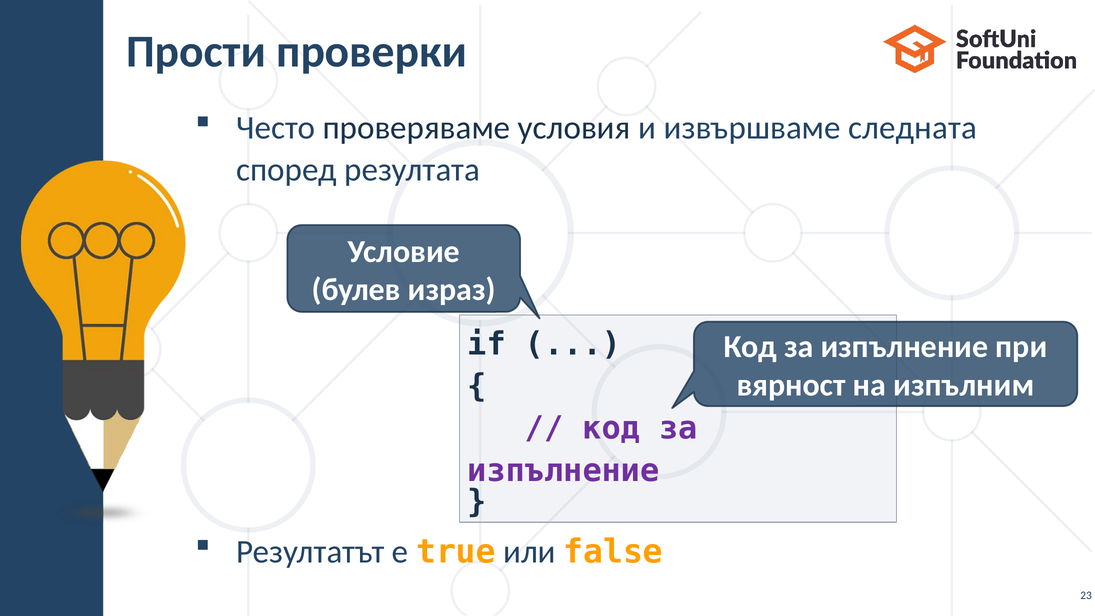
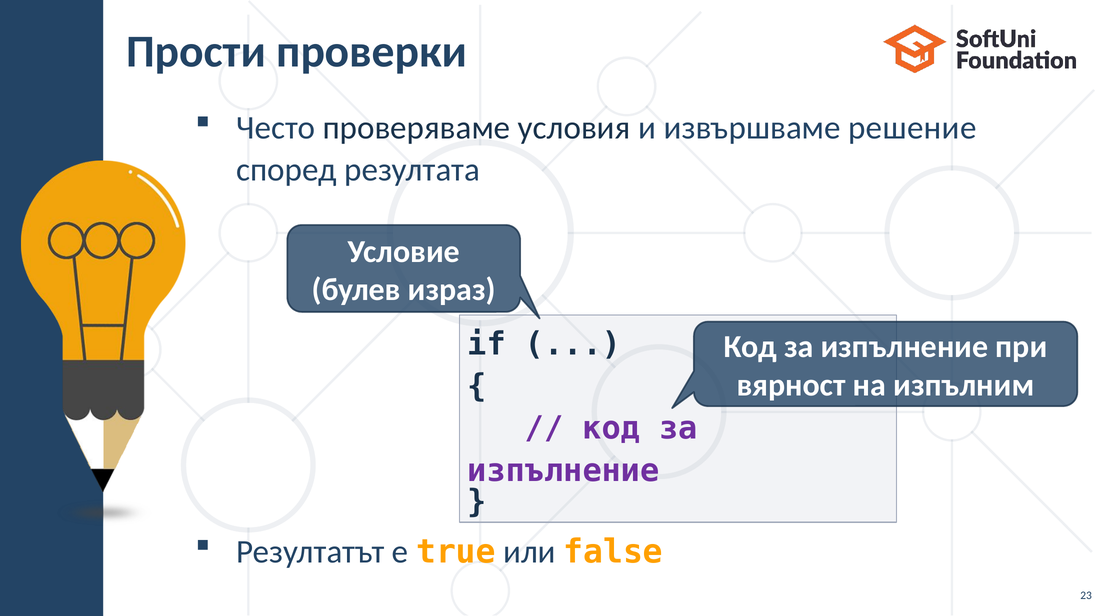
следната: следната -> решение (912, 128)
